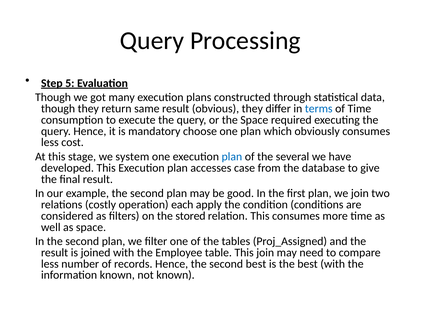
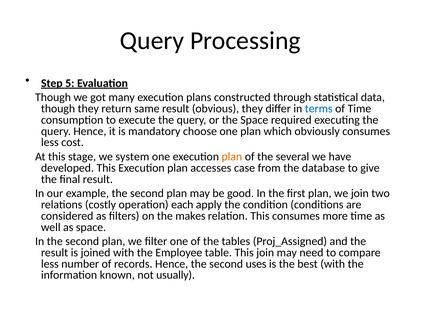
plan colour: blue -> orange (232, 157)
stored: stored -> makes (190, 216)
second best: best -> uses (256, 264)
not known: known -> usually (176, 275)
